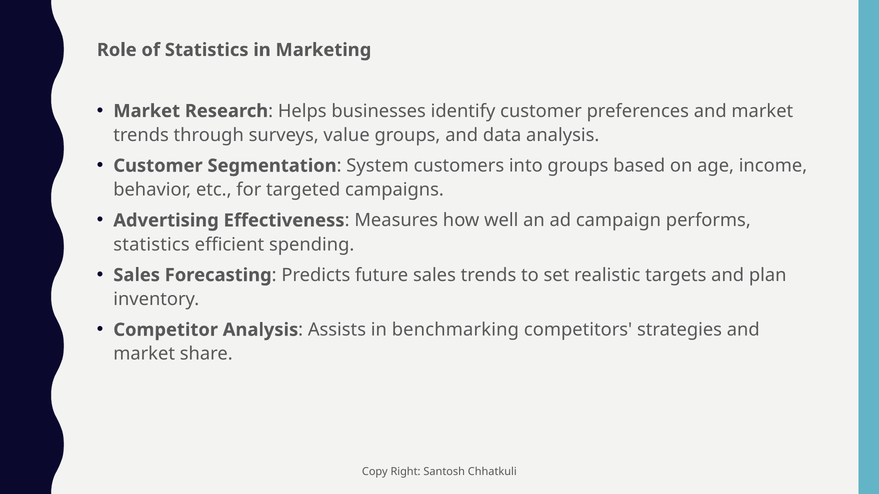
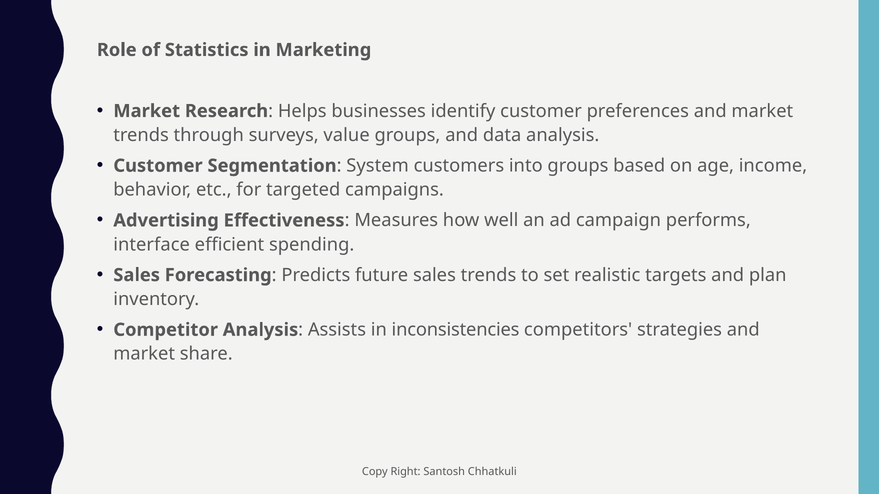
statistics: statistics -> interface (152, 245)
benchmarking: benchmarking -> inconsistencies (456, 330)
